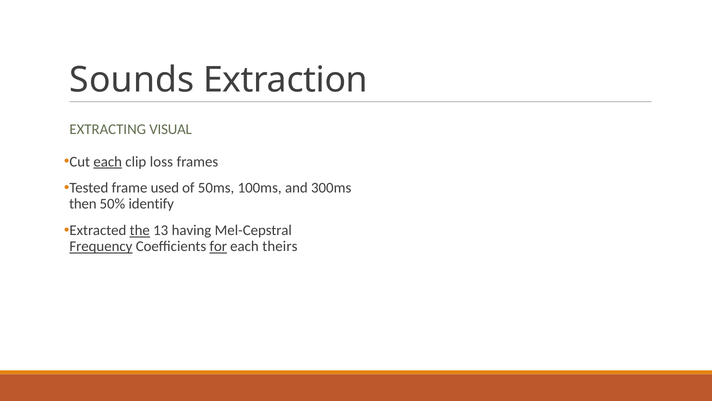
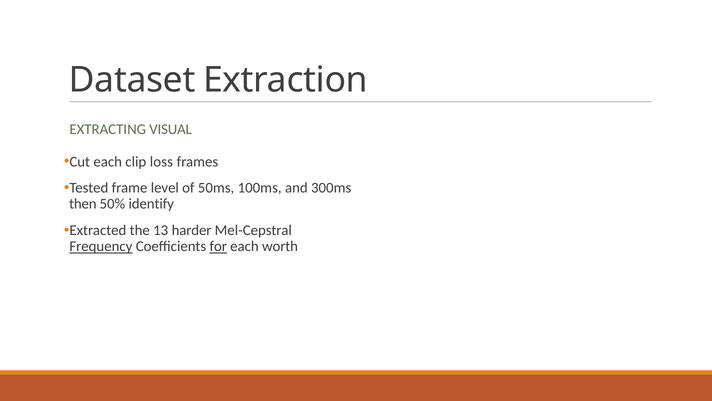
Sounds: Sounds -> Dataset (132, 80)
each underline: present -> none (108, 161)
used: used -> level (165, 188)
the underline: present -> none (140, 230)
having: having -> harder (192, 230)
theirs: theirs -> worth (280, 246)
